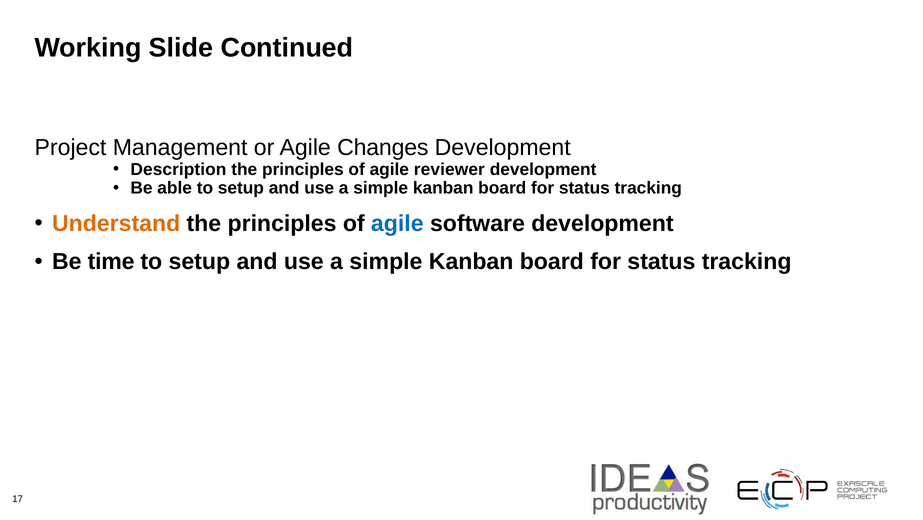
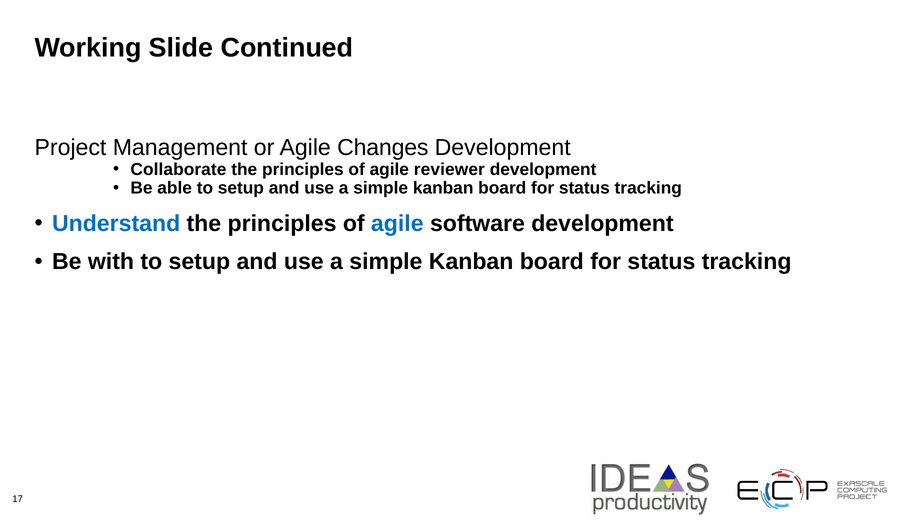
Description: Description -> Collaborate (178, 169)
Understand colour: orange -> blue (116, 223)
time: time -> with (111, 262)
